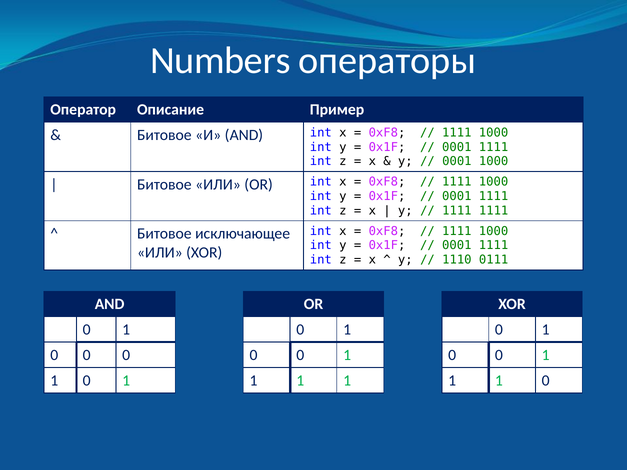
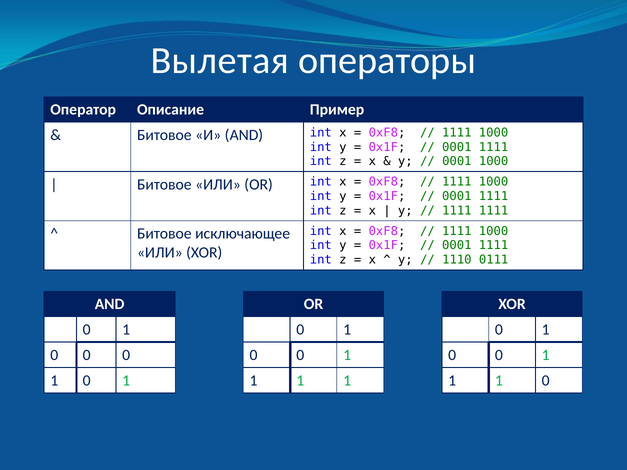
Numbers: Numbers -> Вылетая (220, 61)
